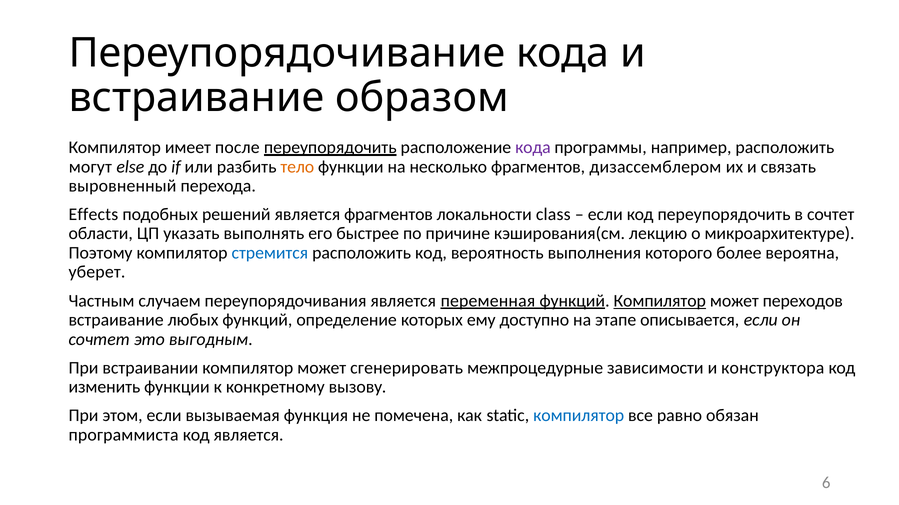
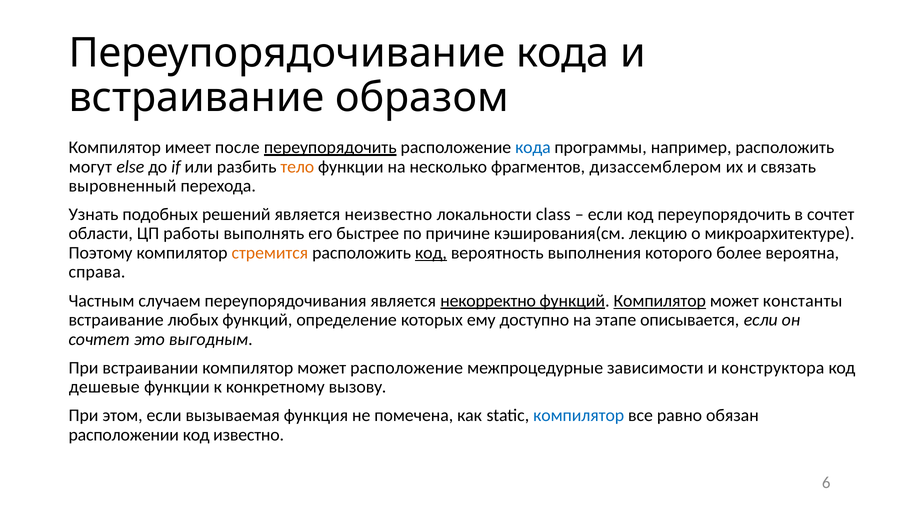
кода colour: purple -> blue (533, 148)
Effects: Effects -> Узнать (93, 215)
является фрагментов: фрагментов -> неизвестно (388, 215)
указать: указать -> работы (191, 234)
стремится colour: blue -> orange (270, 253)
код underline: none -> present (431, 253)
уберет: уберет -> справа (97, 272)
переменная: переменная -> некорректно (488, 301)
переходов: переходов -> константы (803, 301)
может сгенерировать: сгенерировать -> расположение (407, 368)
изменить: изменить -> дешевые (104, 387)
программиста: программиста -> расположении (124, 435)
код является: является -> известно (249, 435)
